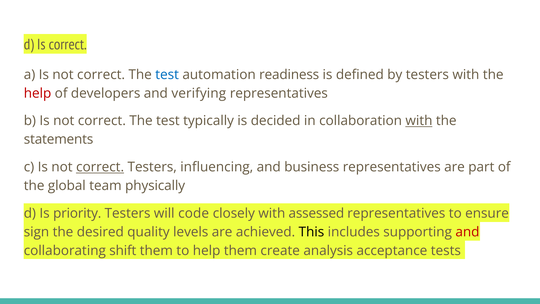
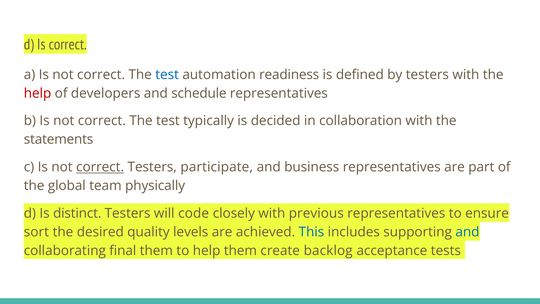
verifying: verifying -> schedule (199, 93)
with underline: present -> none (419, 121)
influencing: influencing -> participate (217, 167)
priority: priority -> distinct (77, 213)
assessed: assessed -> previous (316, 213)
sign: sign -> sort (36, 232)
This colour: black -> blue (311, 232)
and colour: red -> blue (467, 232)
shift: shift -> final (123, 250)
analysis: analysis -> backlog (328, 250)
